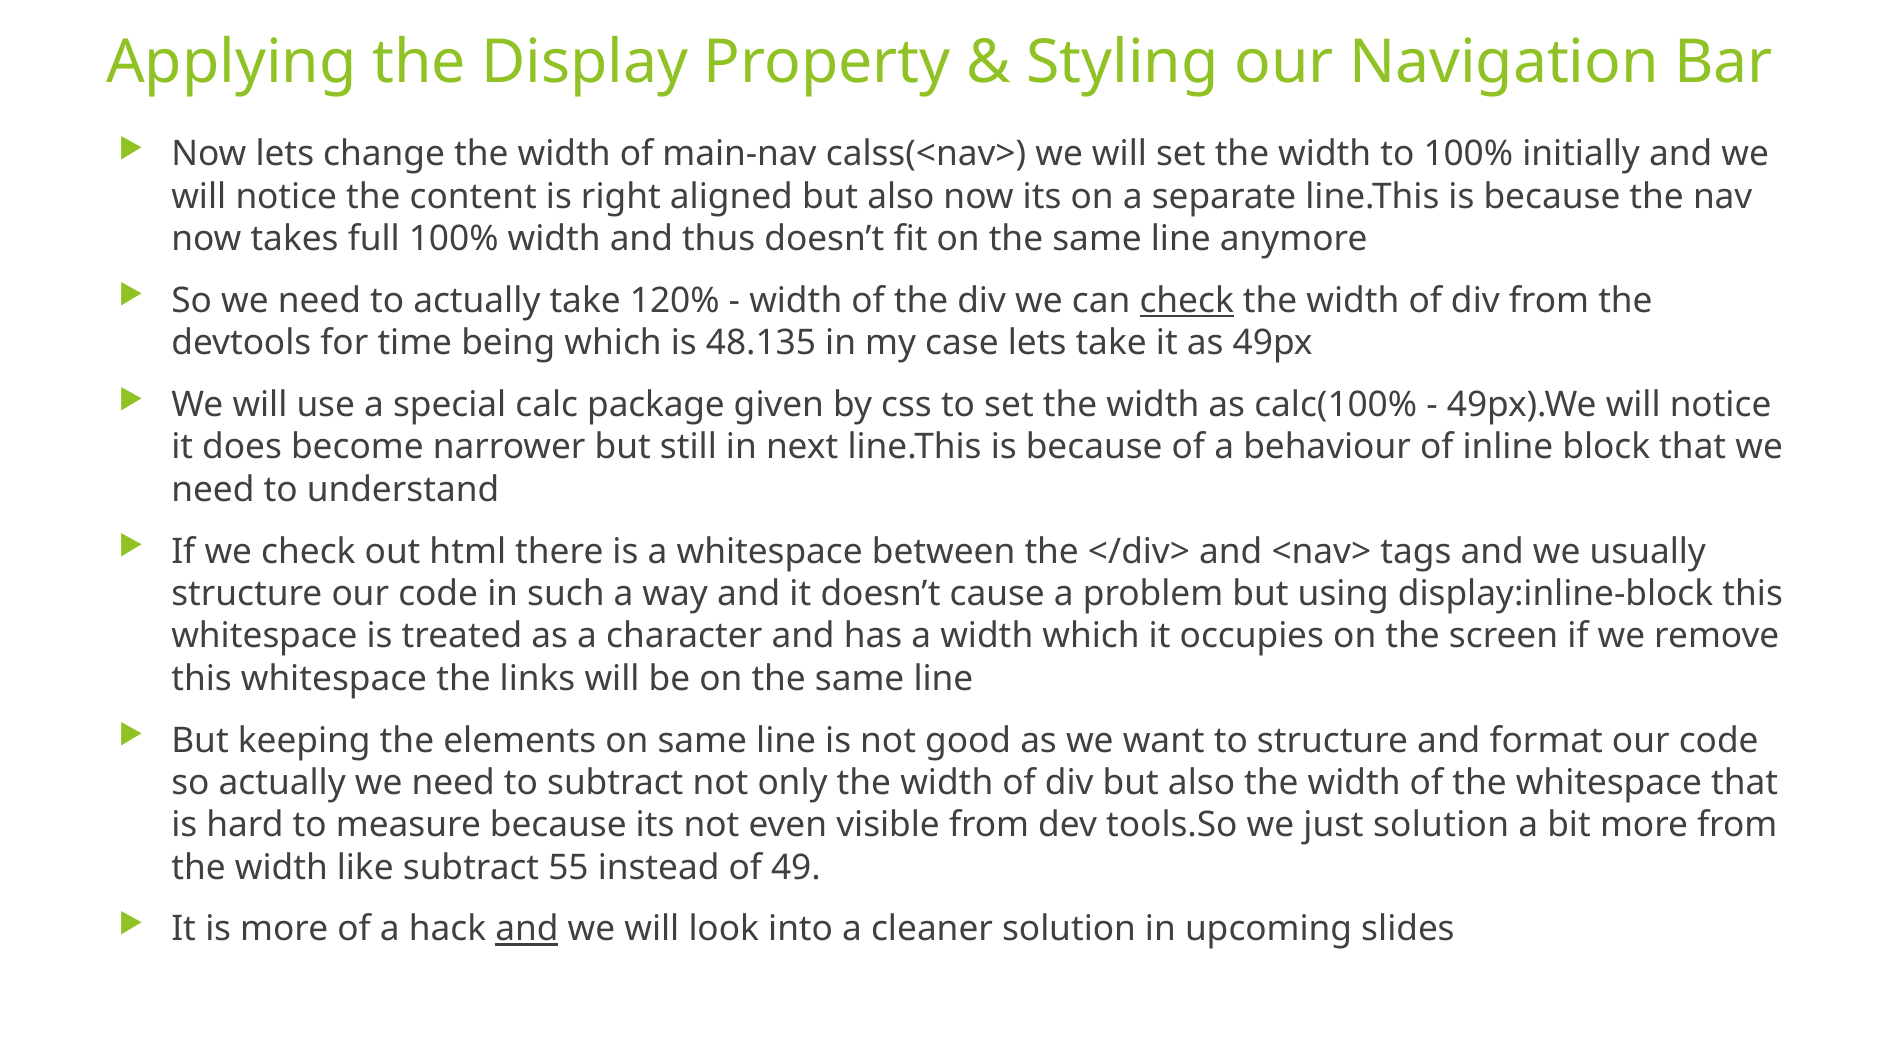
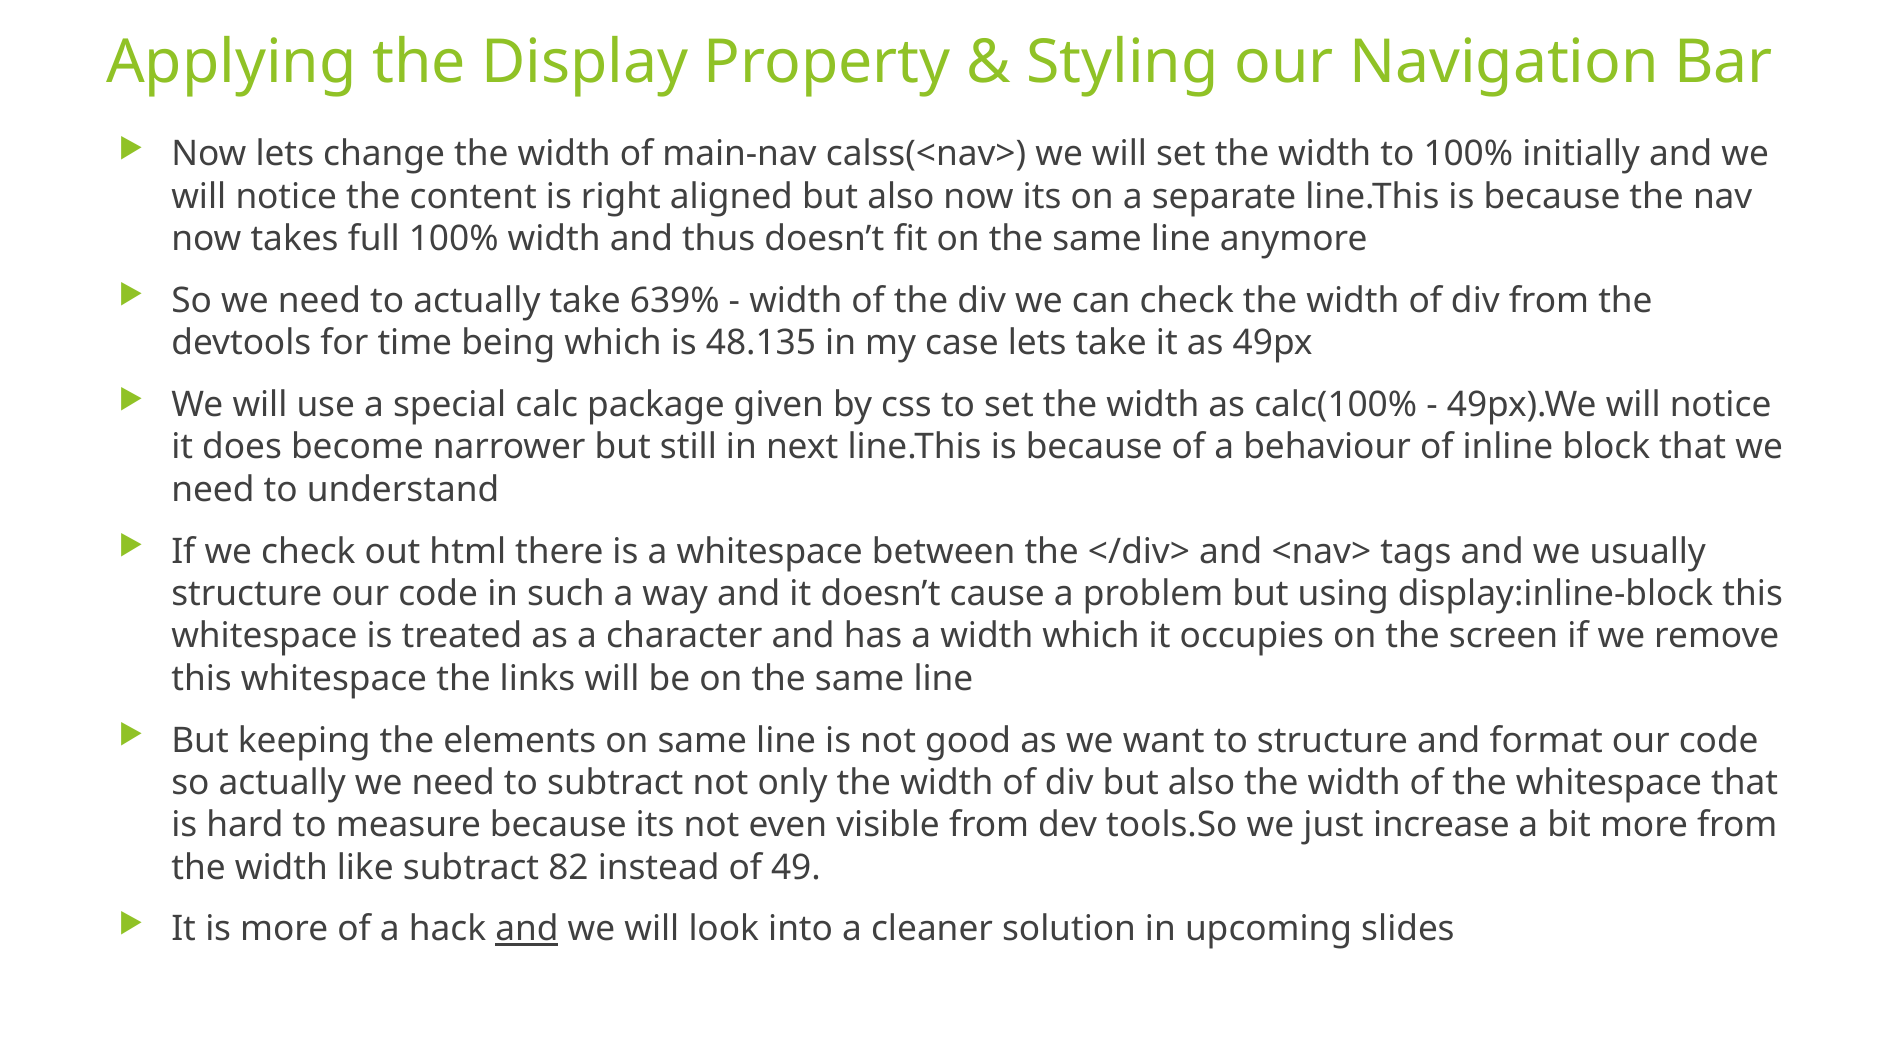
120%: 120% -> 639% (675, 301)
check underline: present -> none (1187, 301)
just solution: solution -> increase (1441, 825)
55: 55 -> 82 (568, 867)
